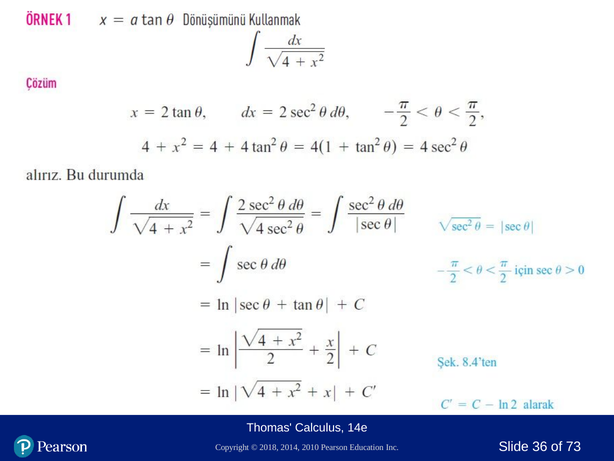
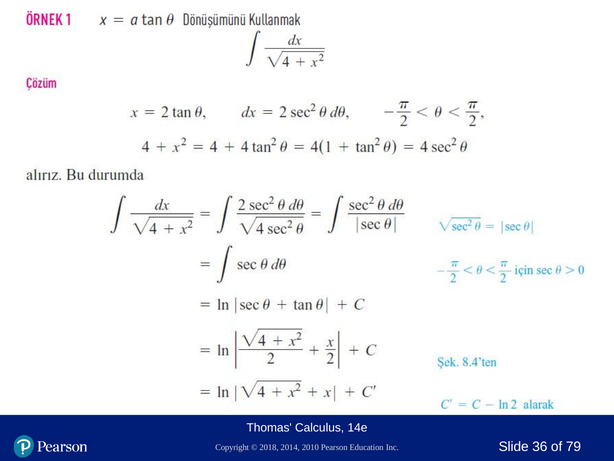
73: 73 -> 79 (574, 446)
